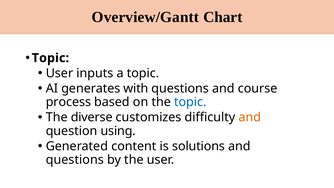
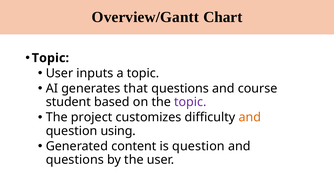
with: with -> that (136, 88)
process: process -> student (68, 102)
topic colour: blue -> purple (190, 102)
diverse: diverse -> project (92, 117)
is solutions: solutions -> question (198, 146)
